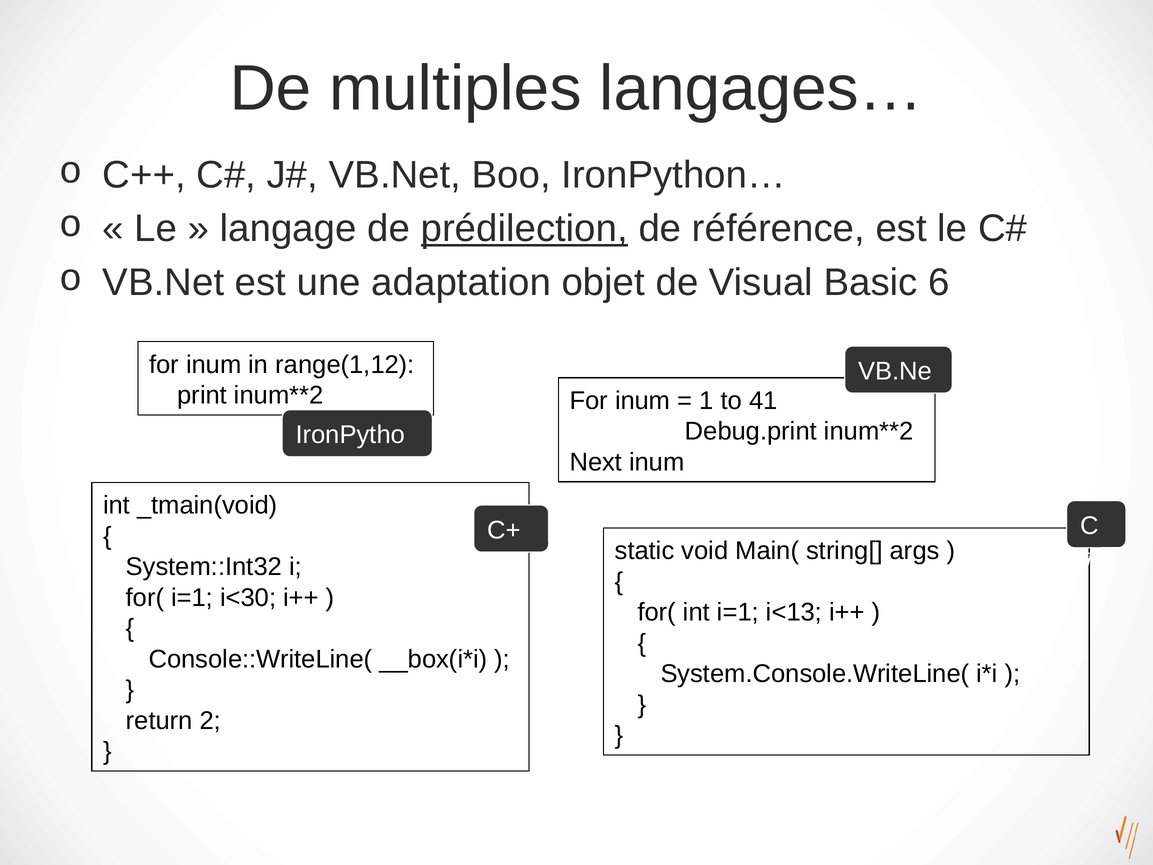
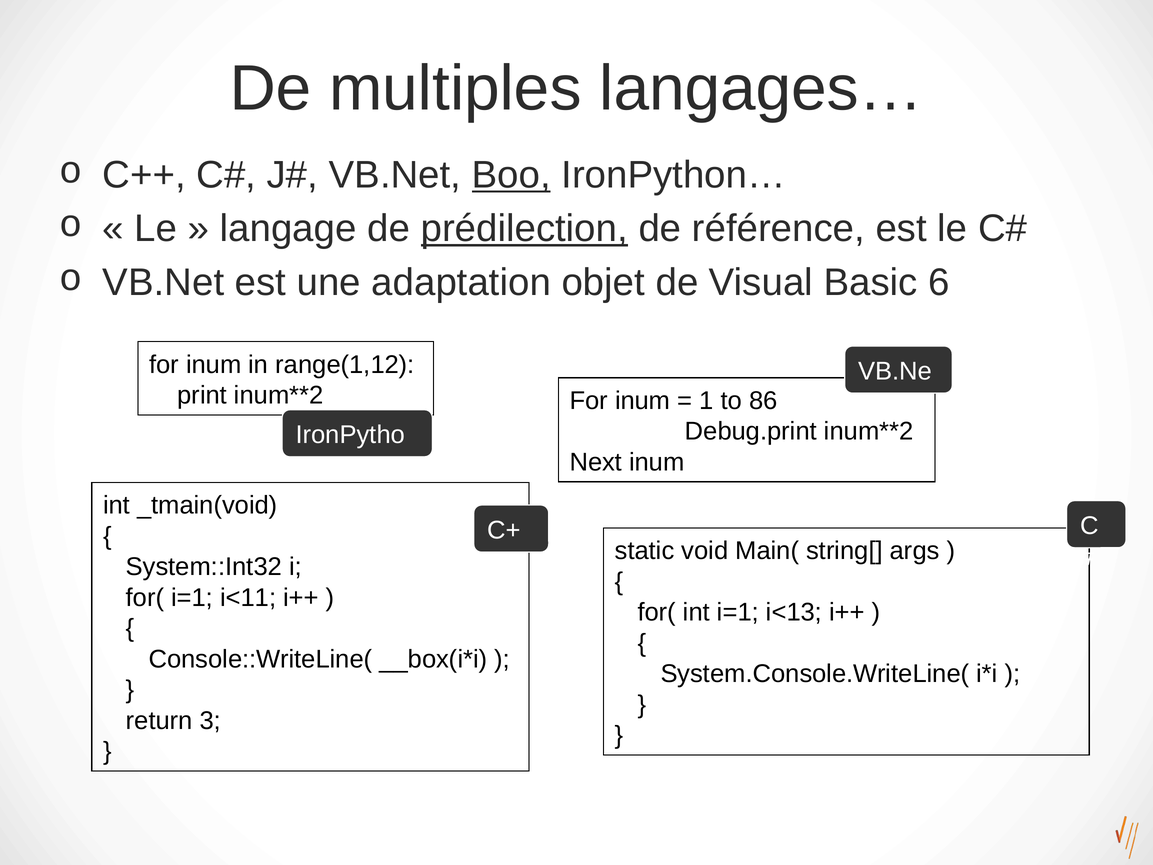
Boo underline: none -> present (511, 175)
41: 41 -> 86 (763, 401)
i<30: i<30 -> i<11 (248, 598)
2: 2 -> 3 (210, 720)
